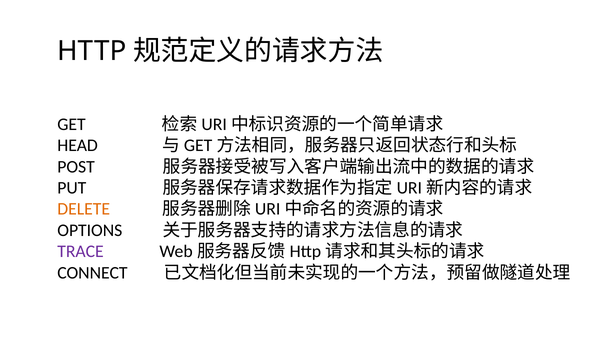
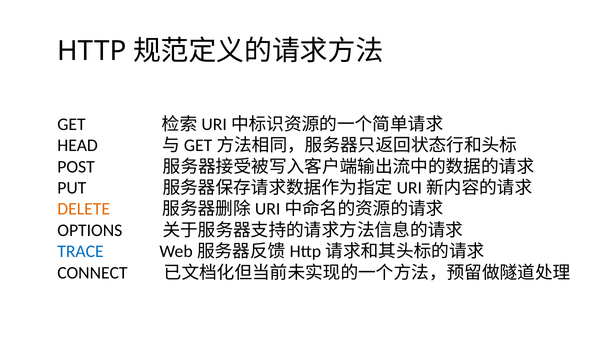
TRACE colour: purple -> blue (81, 252)
